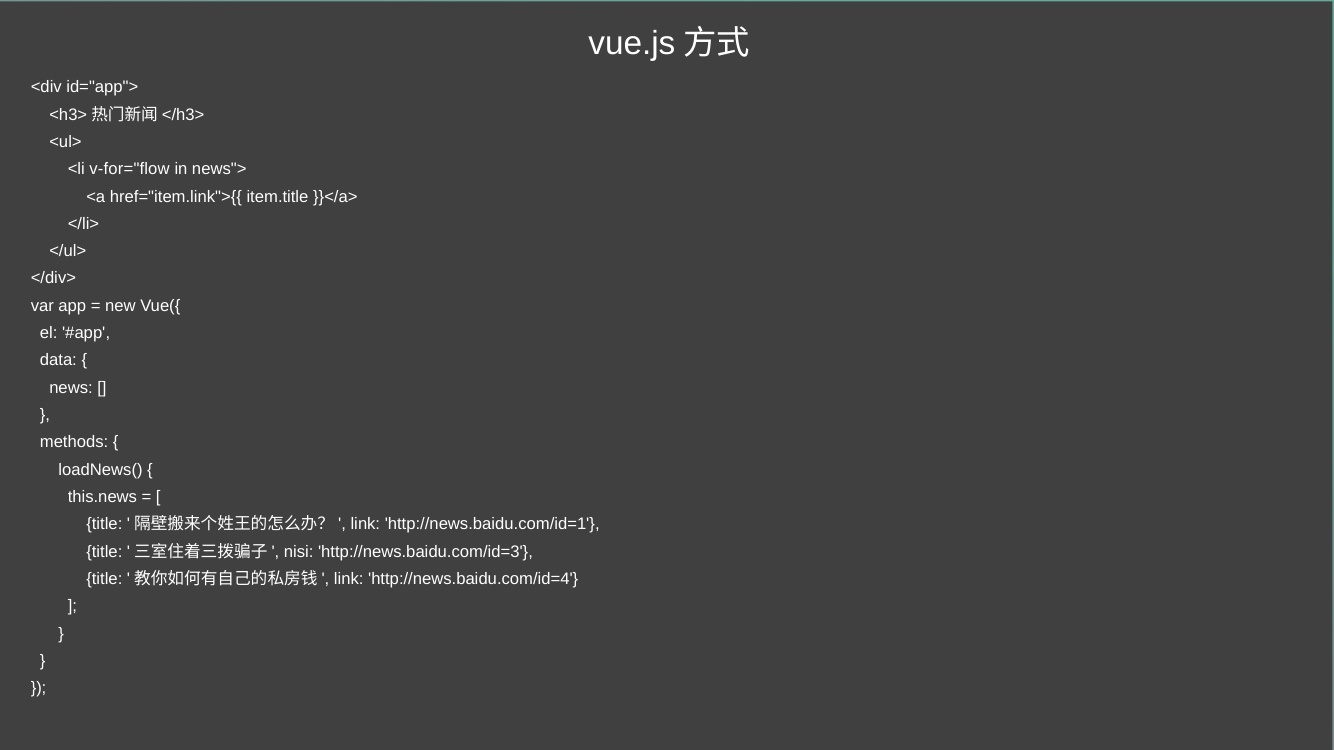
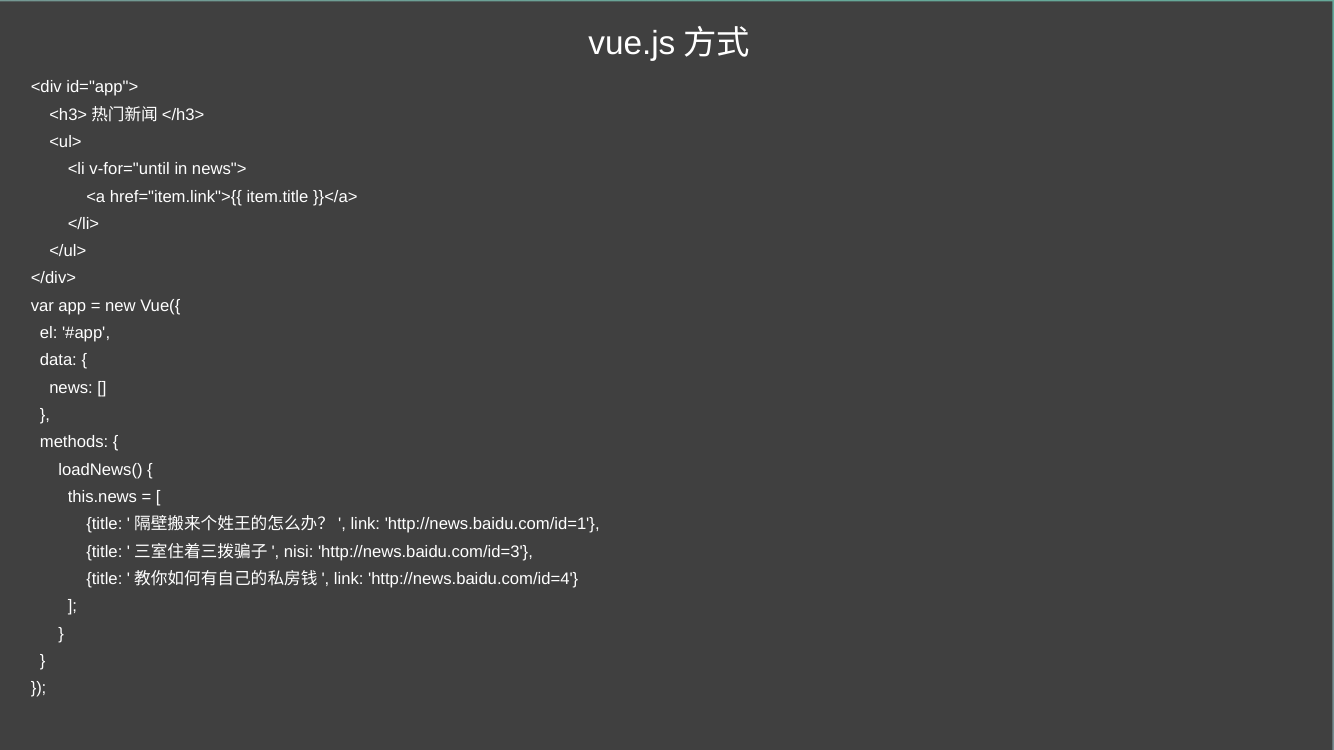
v-for="flow: v-for="flow -> v-for="until (130, 169)
